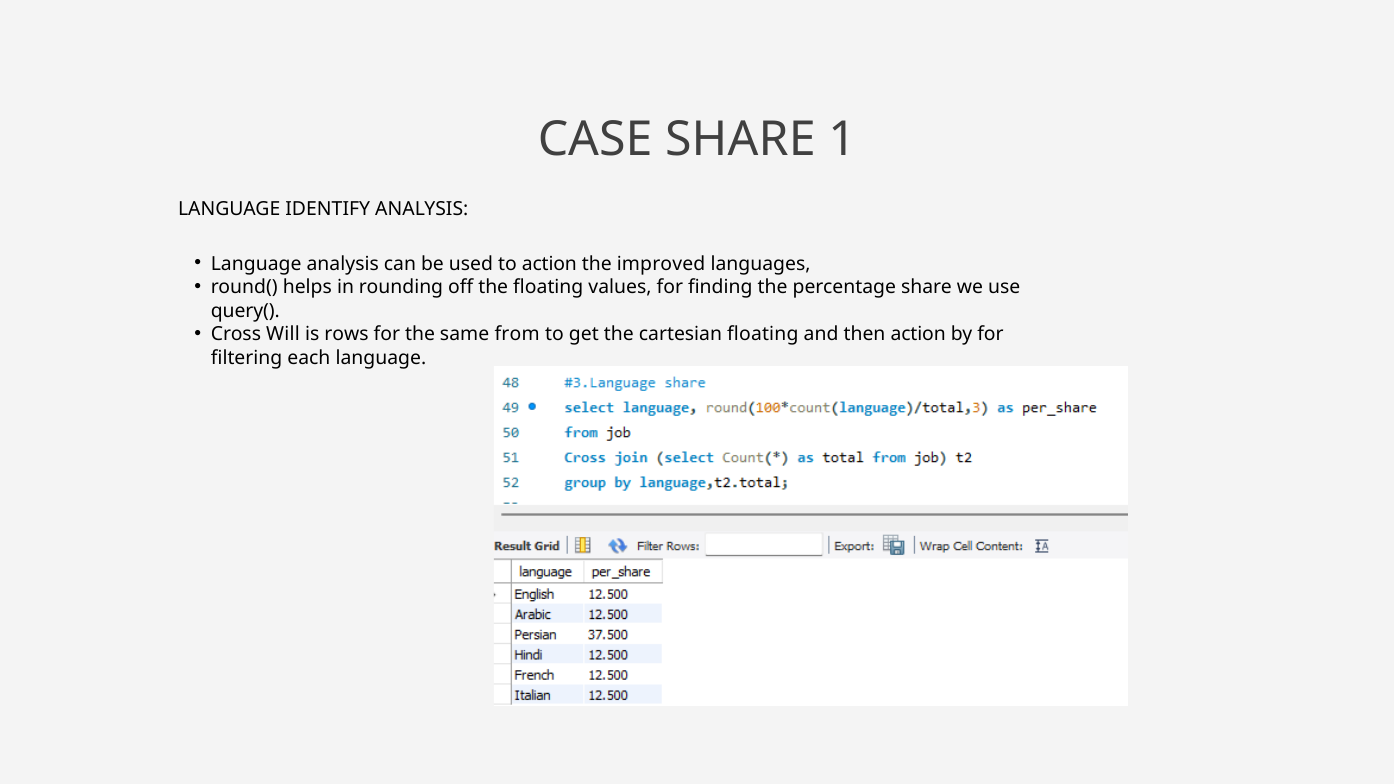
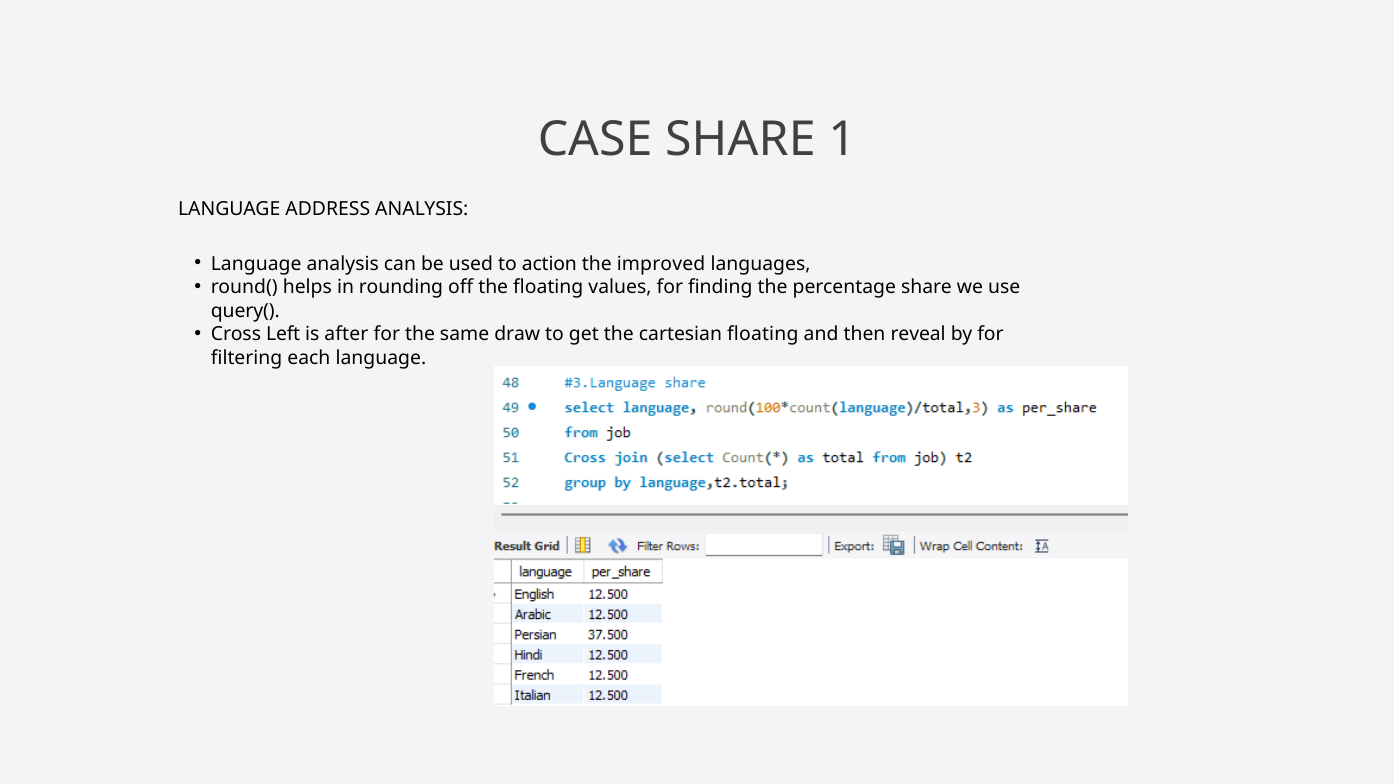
IDENTIFY: IDENTIFY -> ADDRESS (328, 209)
Will: Will -> Left (283, 335)
rows: rows -> after (346, 335)
from: from -> draw (517, 335)
then action: action -> reveal (918, 335)
